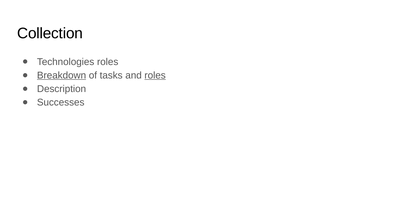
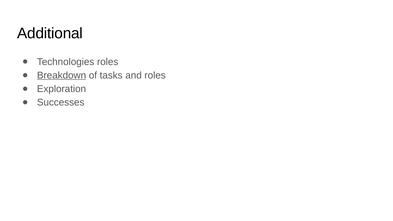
Collection: Collection -> Additional (50, 33)
roles underline: present -> none (155, 75)
Description: Description -> Exploration (62, 89)
